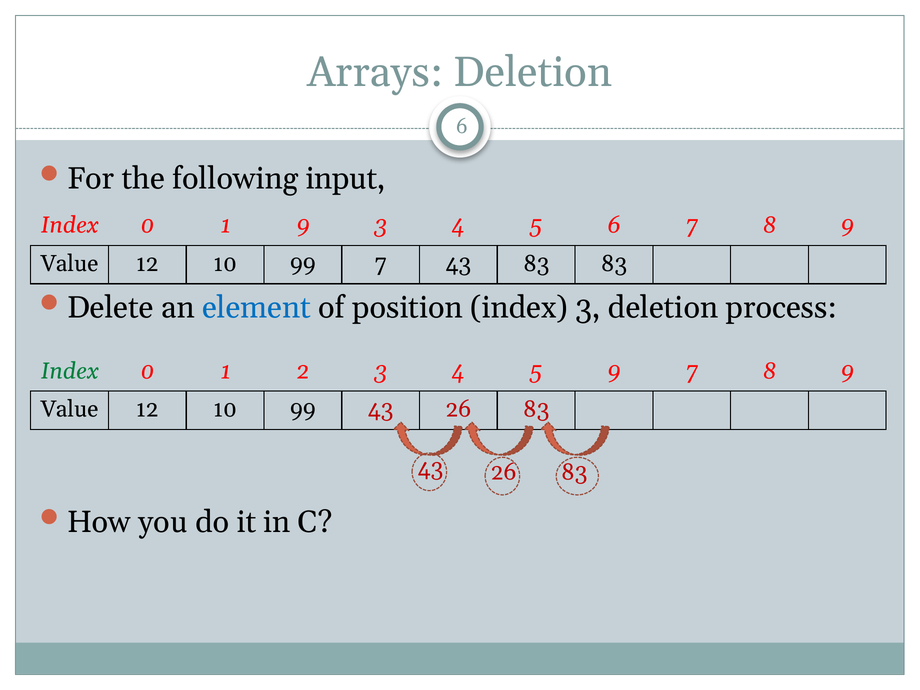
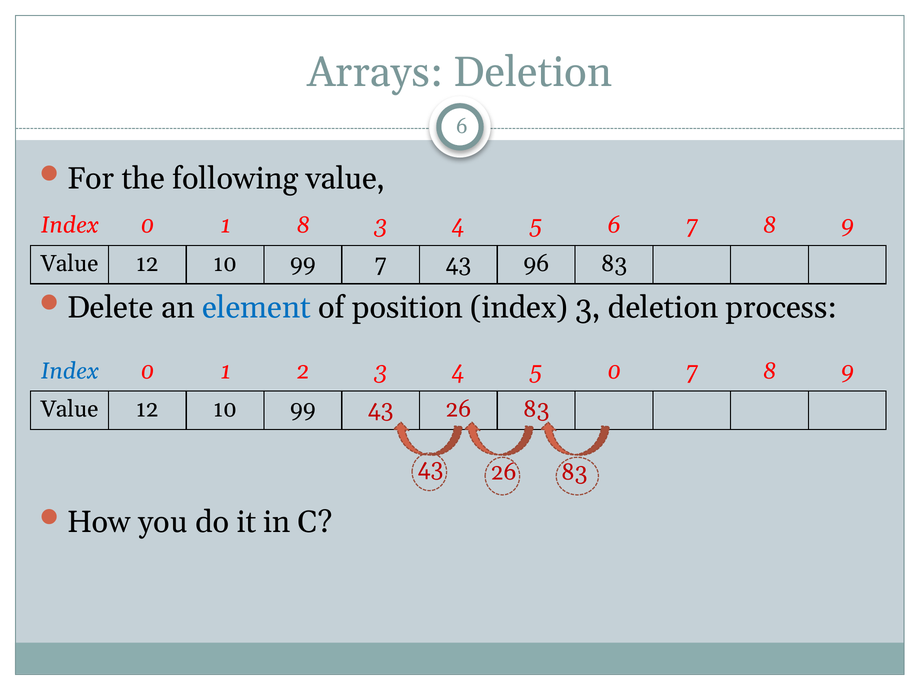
following input: input -> value (345, 179)
1 9: 9 -> 8 (303, 225)
43 83: 83 -> 96 (536, 264)
Index colour: green -> blue (70, 371)
5 9: 9 -> 0 (614, 371)
